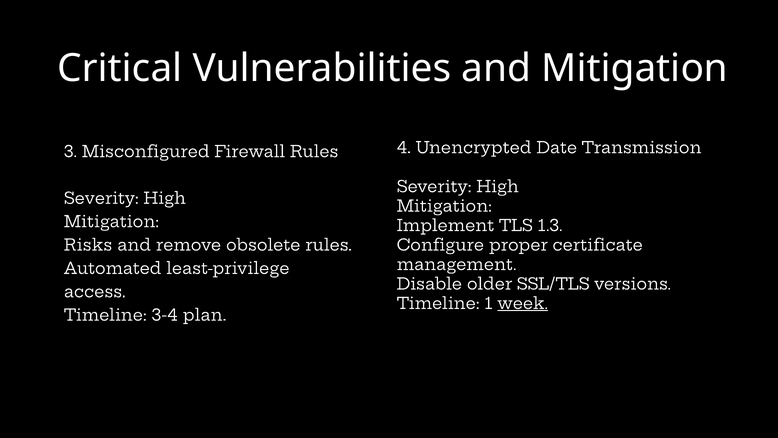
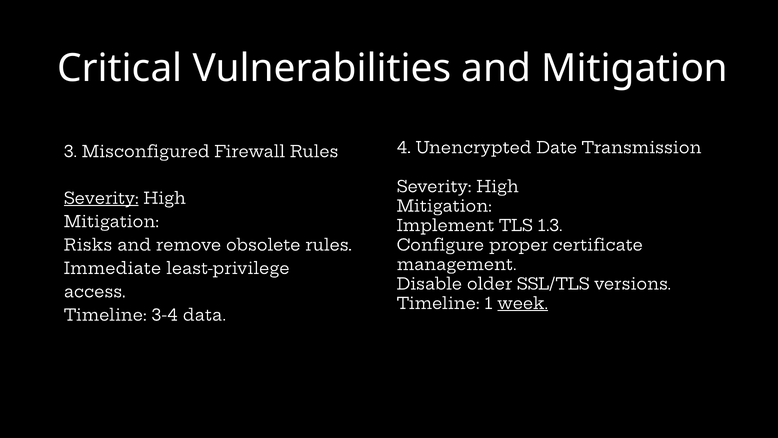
Severity underline: none -> present (101, 198)
Automated: Automated -> Immediate (112, 268)
plan: plan -> data (204, 315)
